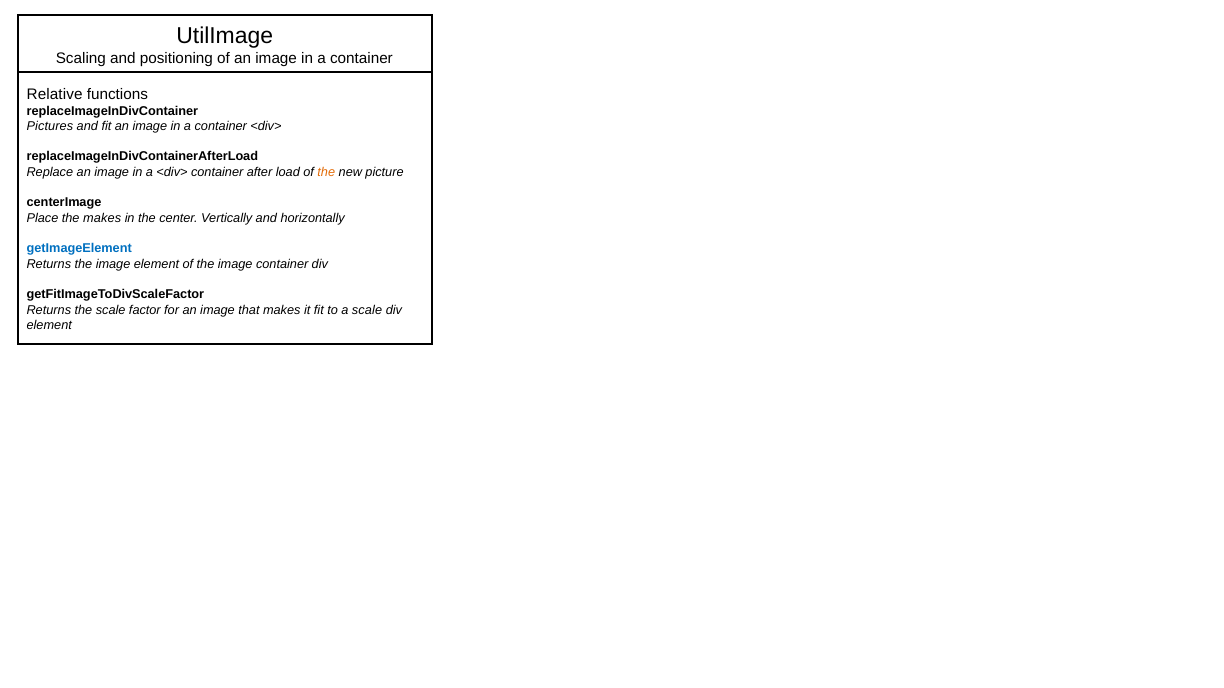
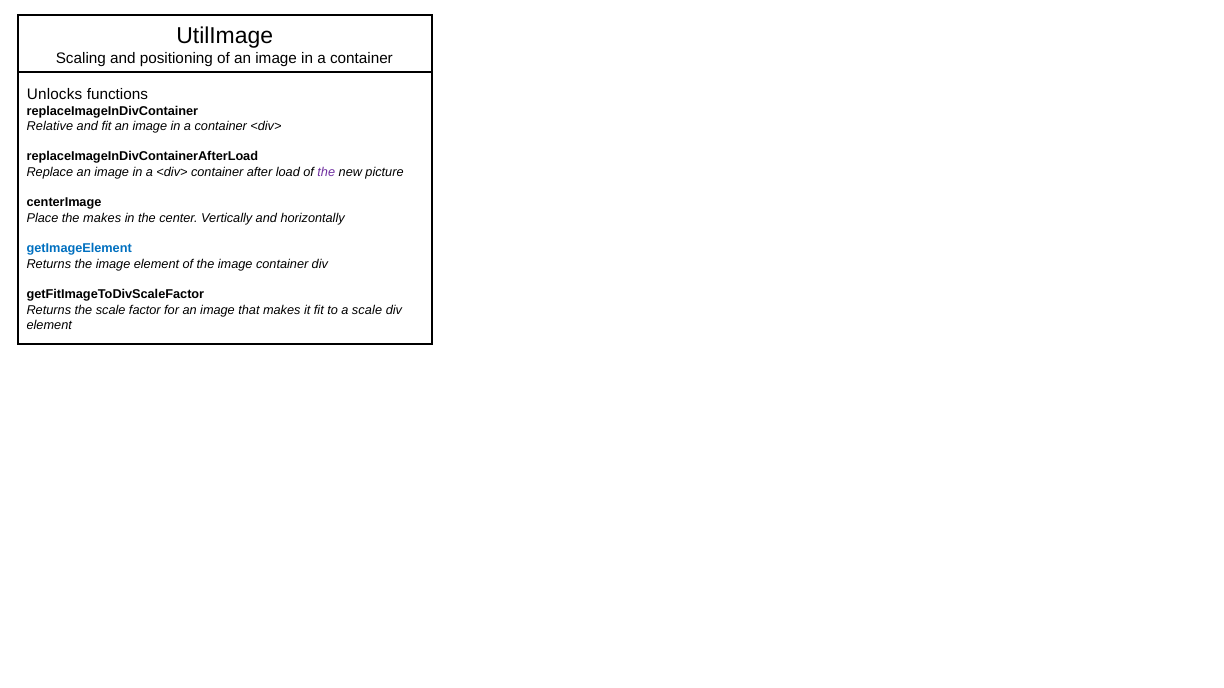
Relative: Relative -> Unlocks (55, 94)
Pictures: Pictures -> Relative (50, 126)
the colour: orange -> purple (326, 172)
